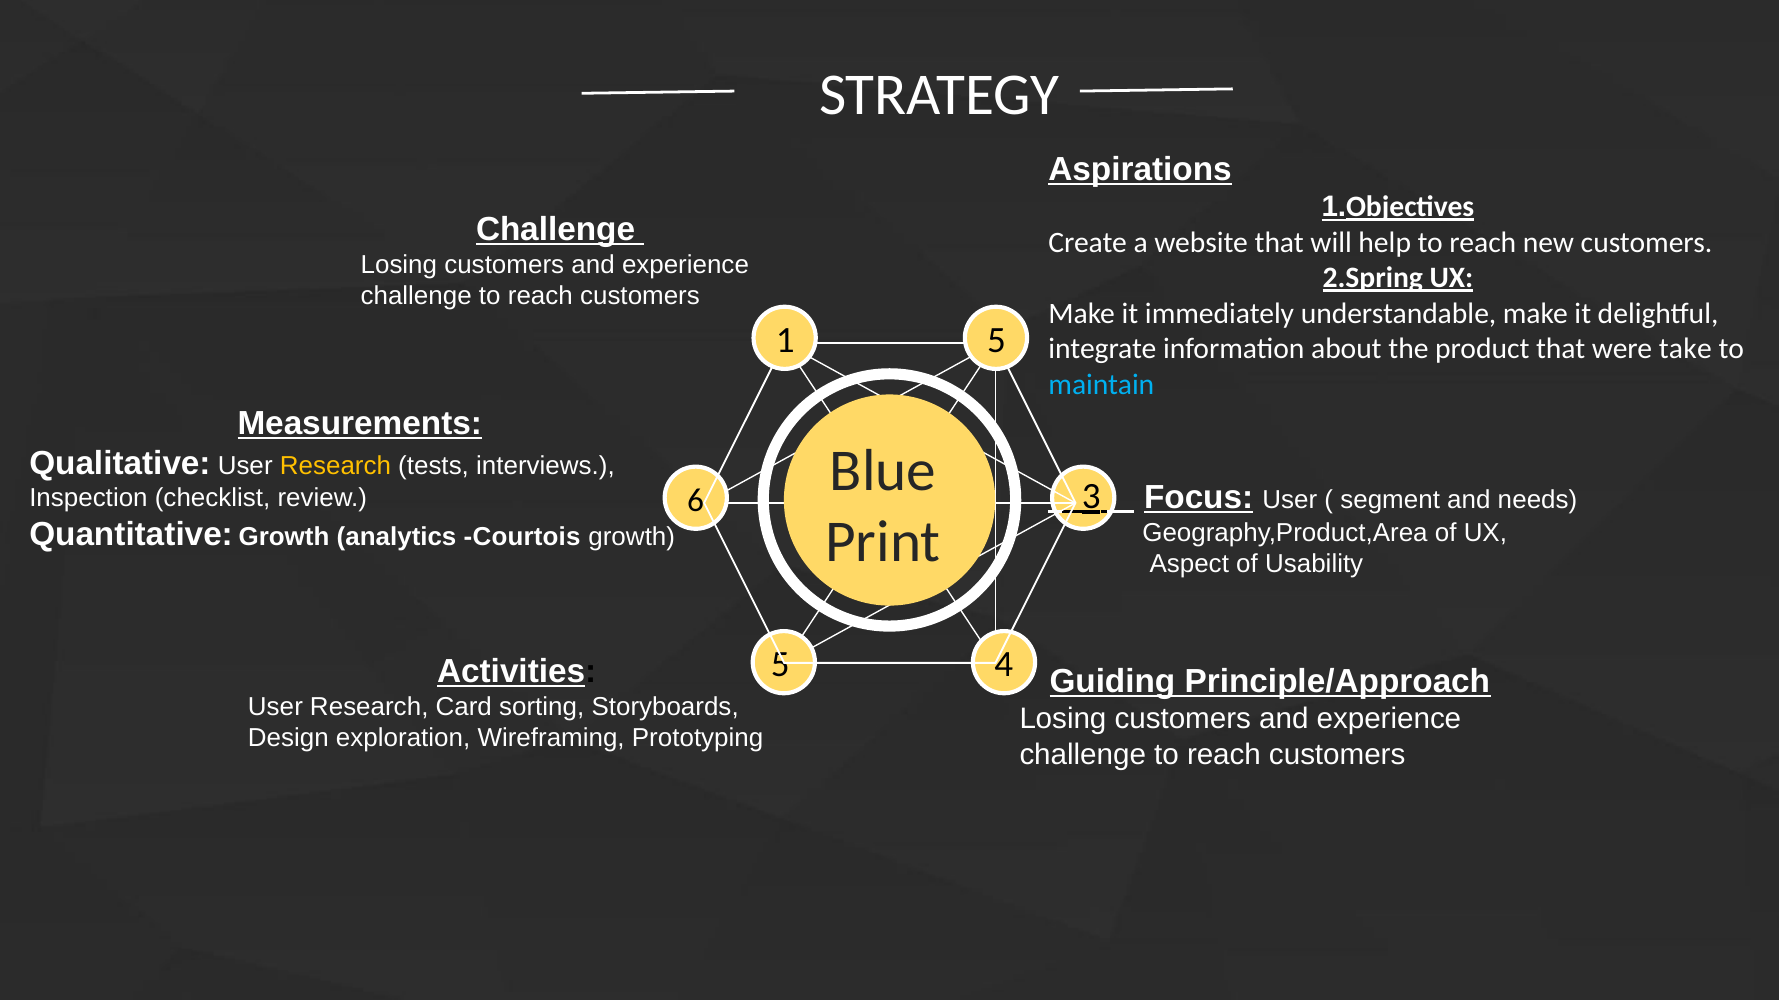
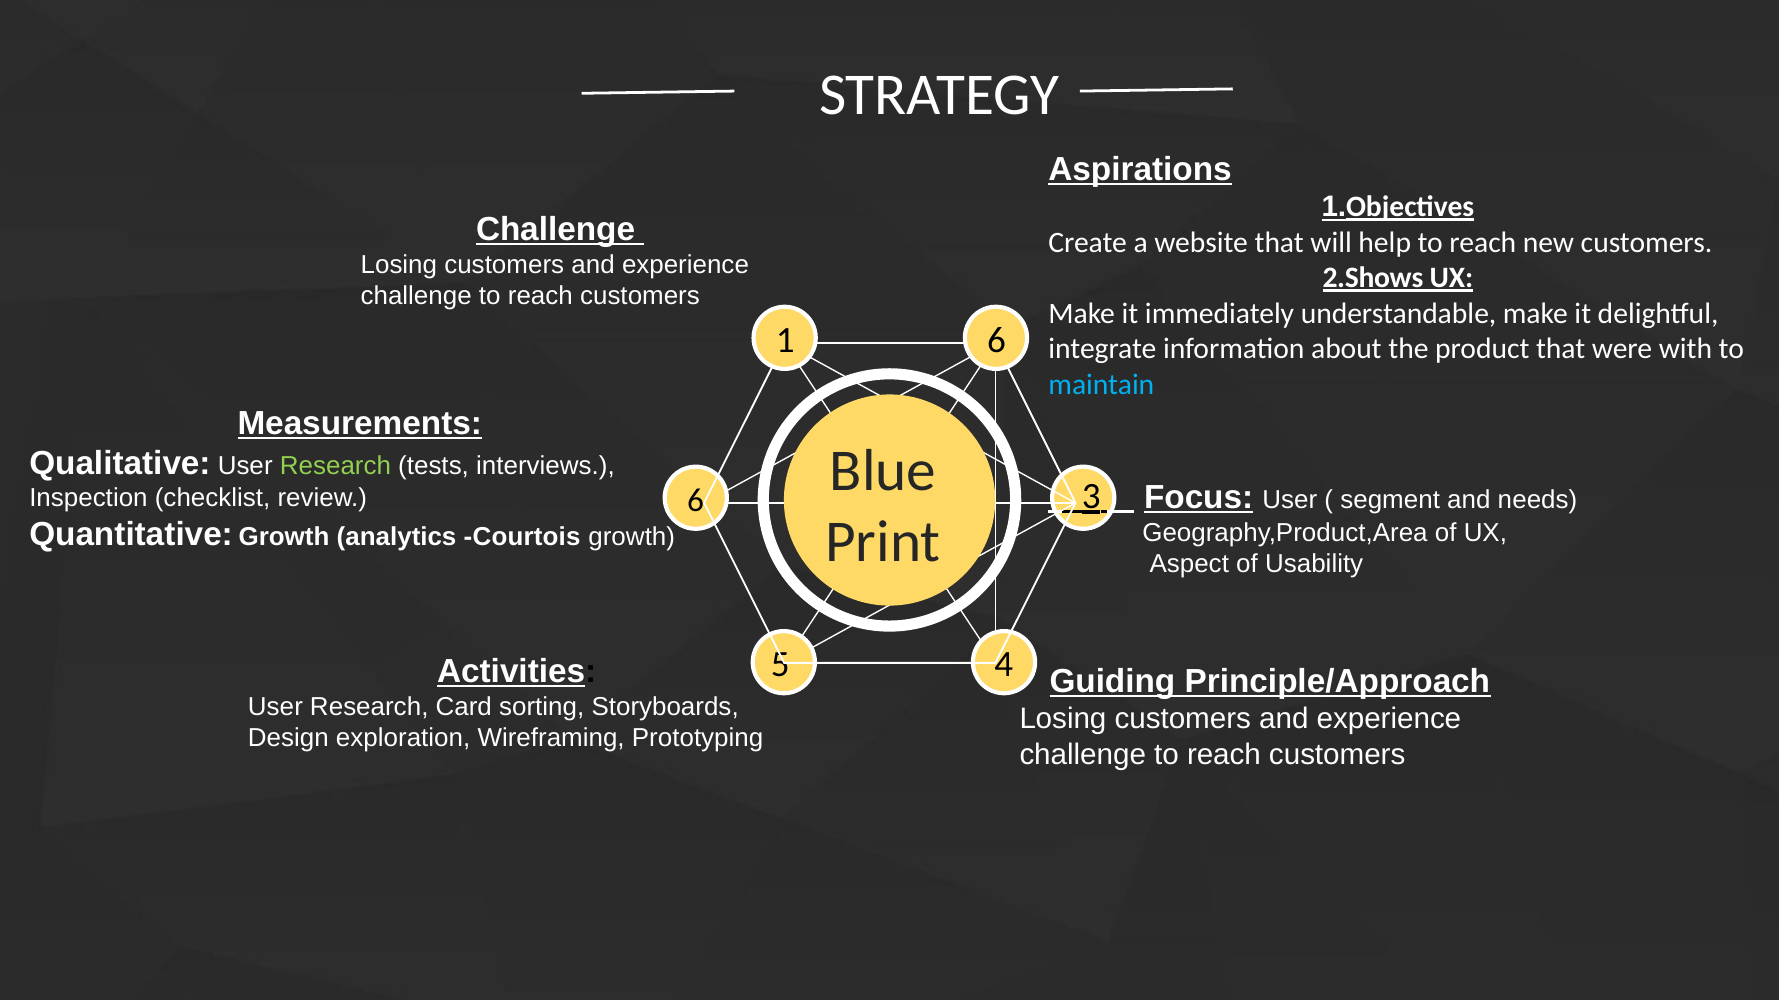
2.Spring: 2.Spring -> 2.Shows (1373, 278)
1 5: 5 -> 6 (997, 341)
take: take -> with (1685, 349)
Research colour: yellow -> light green (335, 466)
